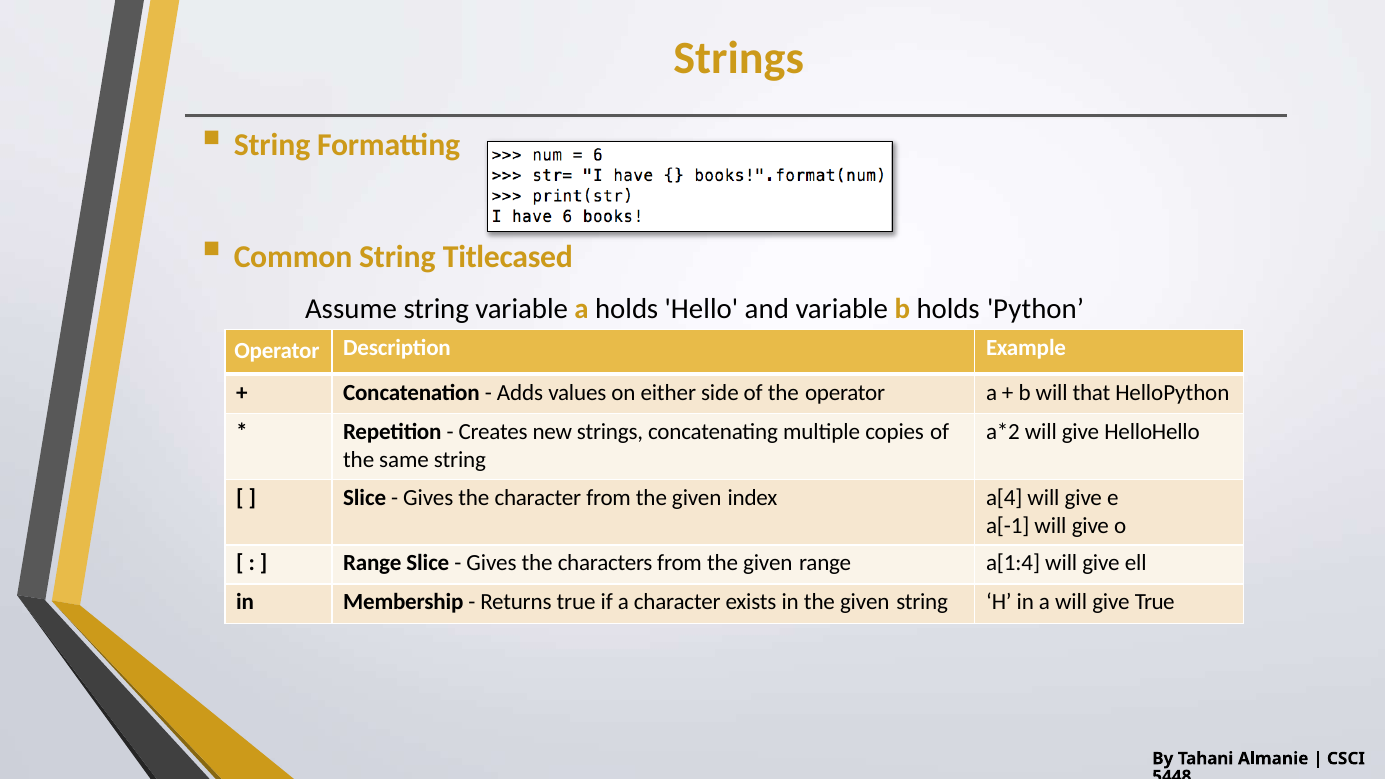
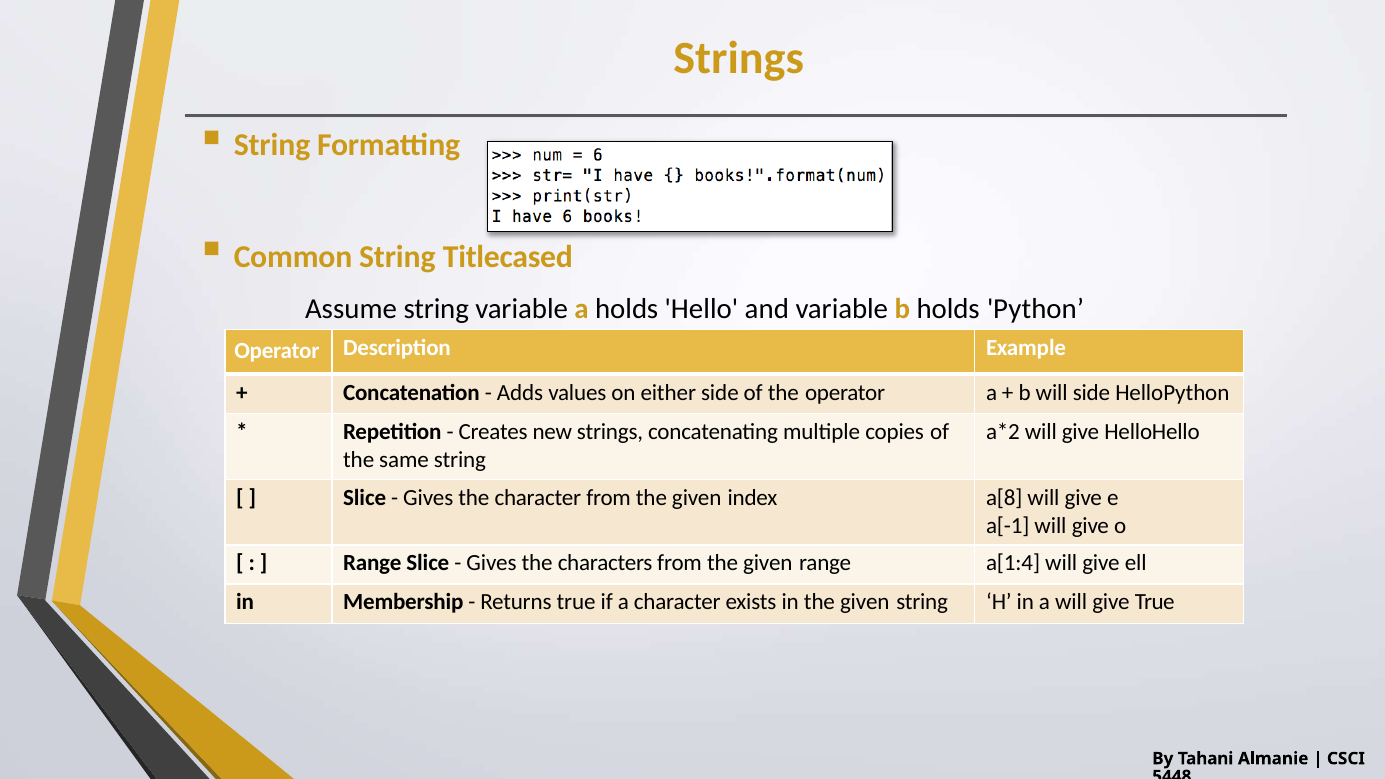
will that: that -> side (1091, 393)
a[4: a[4 -> a[8 (1004, 497)
